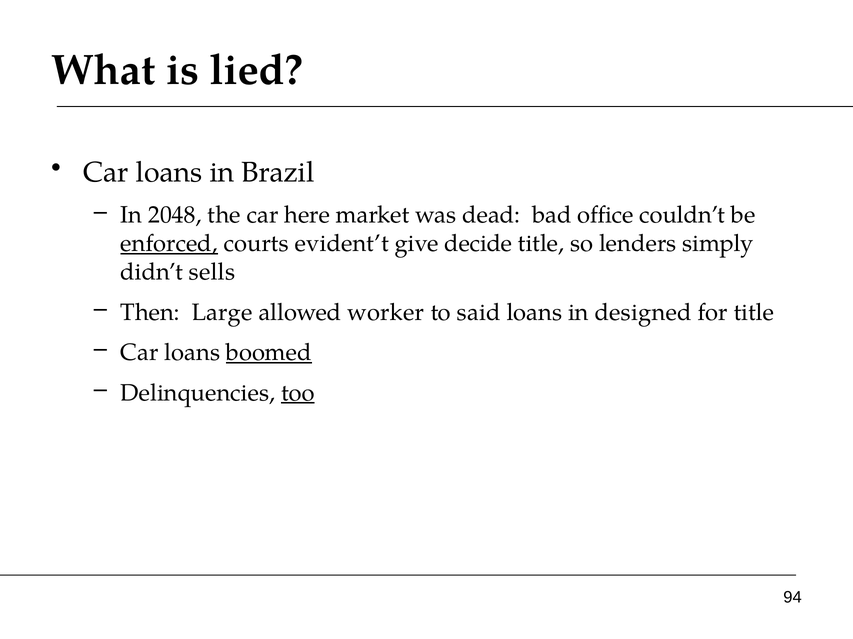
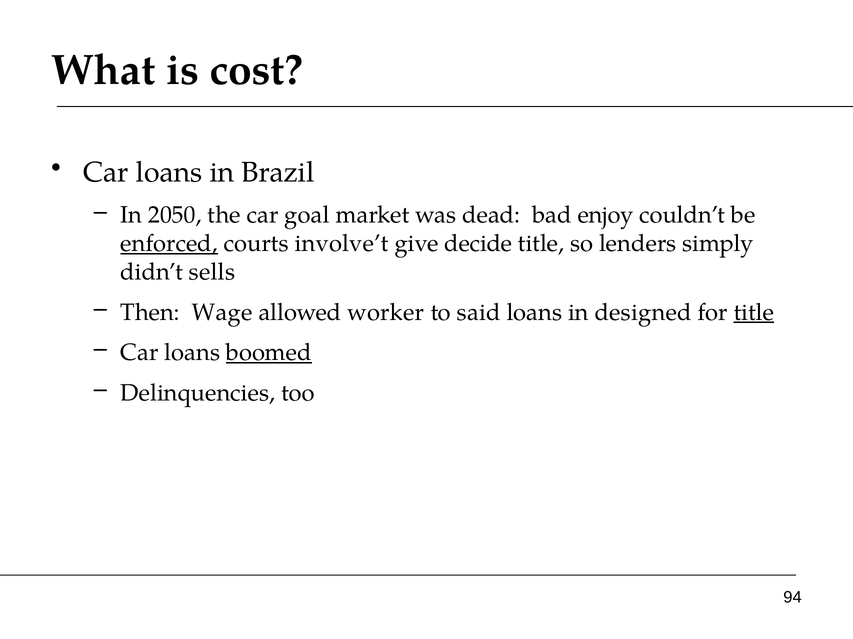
lied: lied -> cost (257, 70)
2048: 2048 -> 2050 (175, 215)
here: here -> goal (307, 215)
office: office -> enjoy (606, 215)
evident’t: evident’t -> involve’t (342, 244)
Large: Large -> Wage (222, 313)
title underline: none -> present (754, 313)
too underline: present -> none (298, 393)
